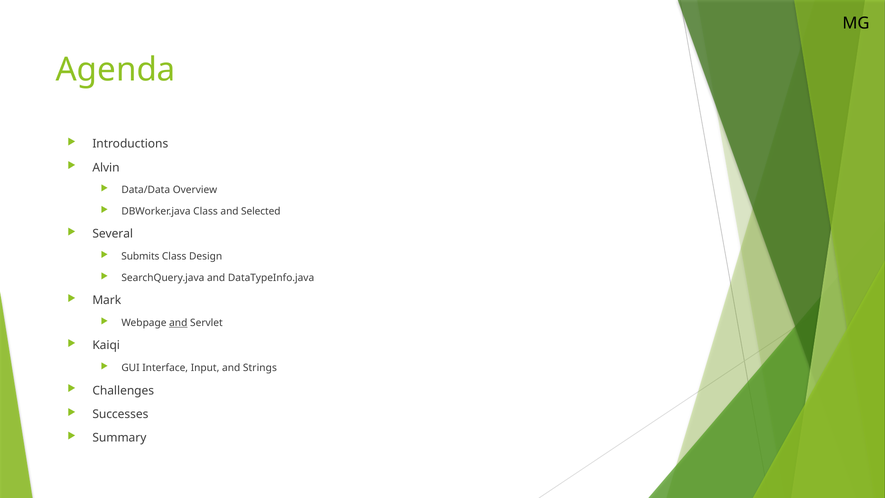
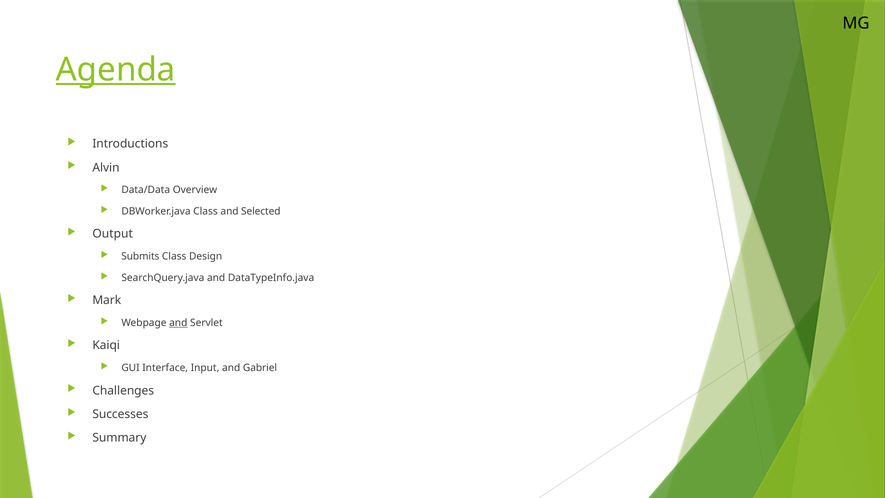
Agenda underline: none -> present (116, 70)
Several: Several -> Output (113, 234)
Strings: Strings -> Gabriel (260, 368)
